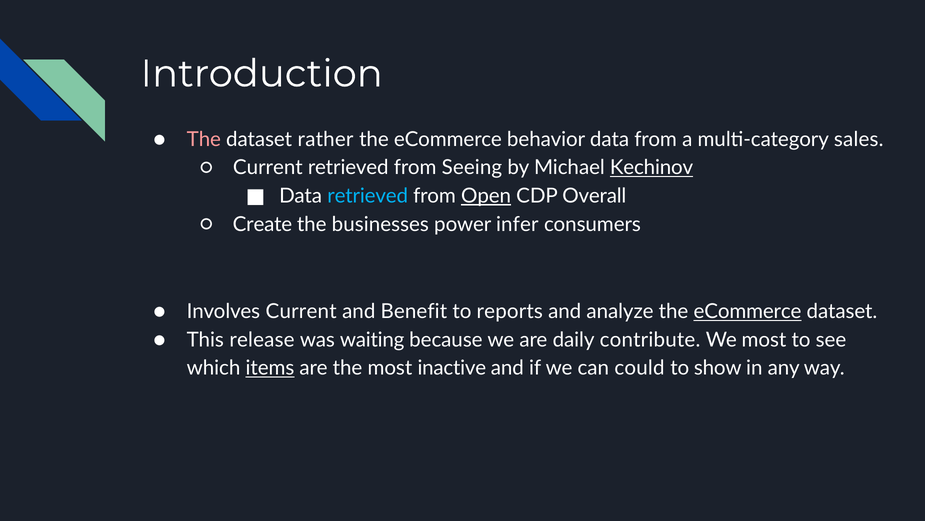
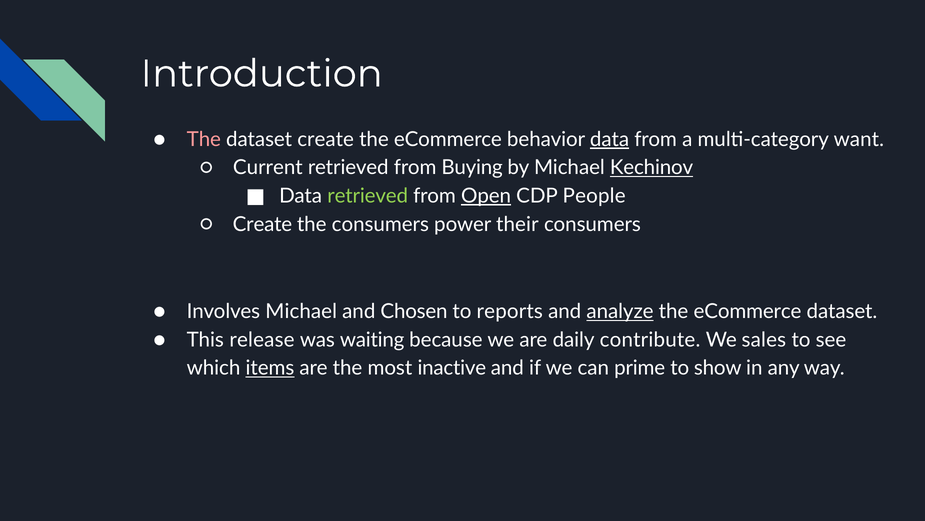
dataset rather: rather -> create (326, 139)
data underline: none -> present (610, 139)
sales: sales -> want (859, 139)
Seeing: Seeing -> Buying (472, 167)
retrieved colour: light blue -> light green (368, 196)
Overall: Overall -> People (594, 196)
the businesses: businesses -> consumers (380, 224)
infer: infer -> their (517, 224)
Involves Current: Current -> Michael (301, 311)
Benefit: Benefit -> Chosen (414, 311)
analyze underline: none -> present (620, 311)
eCommerce underline: present -> none (748, 311)
We most: most -> sales (764, 339)
could: could -> prime (640, 368)
